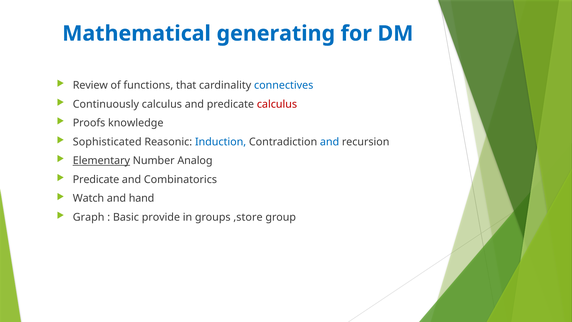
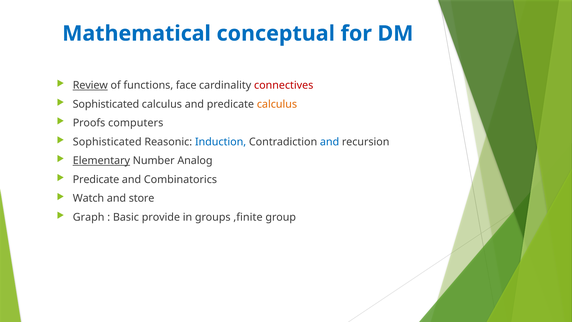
generating: generating -> conceptual (276, 34)
Review underline: none -> present (90, 85)
that: that -> face (186, 85)
connectives colour: blue -> red (284, 85)
Continuously: Continuously -> Sophisticated (106, 104)
calculus colour: red -> orange (277, 104)
knowledge: knowledge -> computers (136, 123)
hand: hand -> store (142, 198)
,store: ,store -> ,finite (248, 217)
